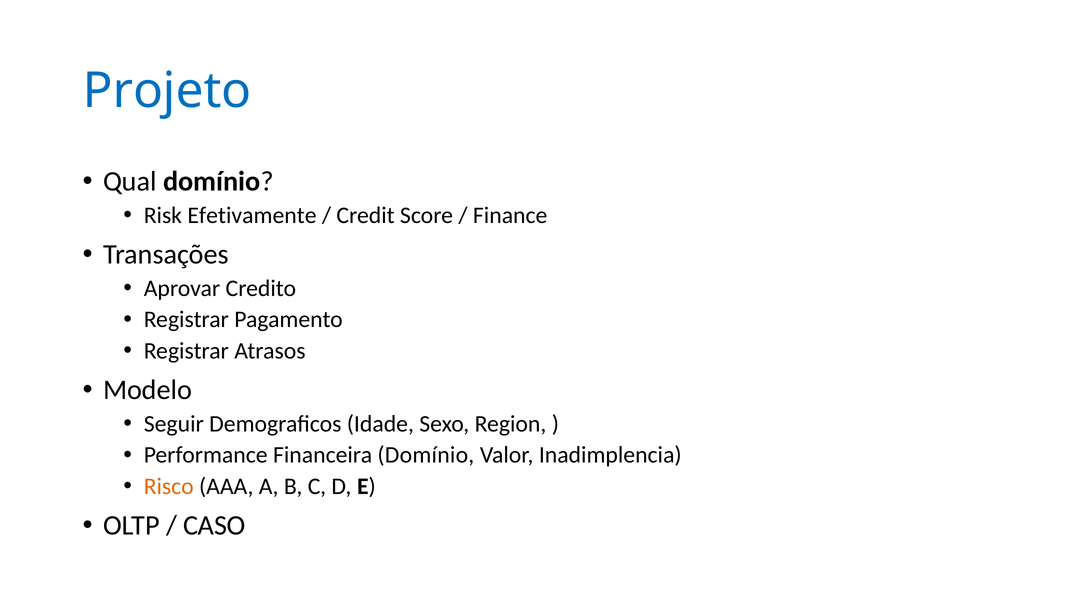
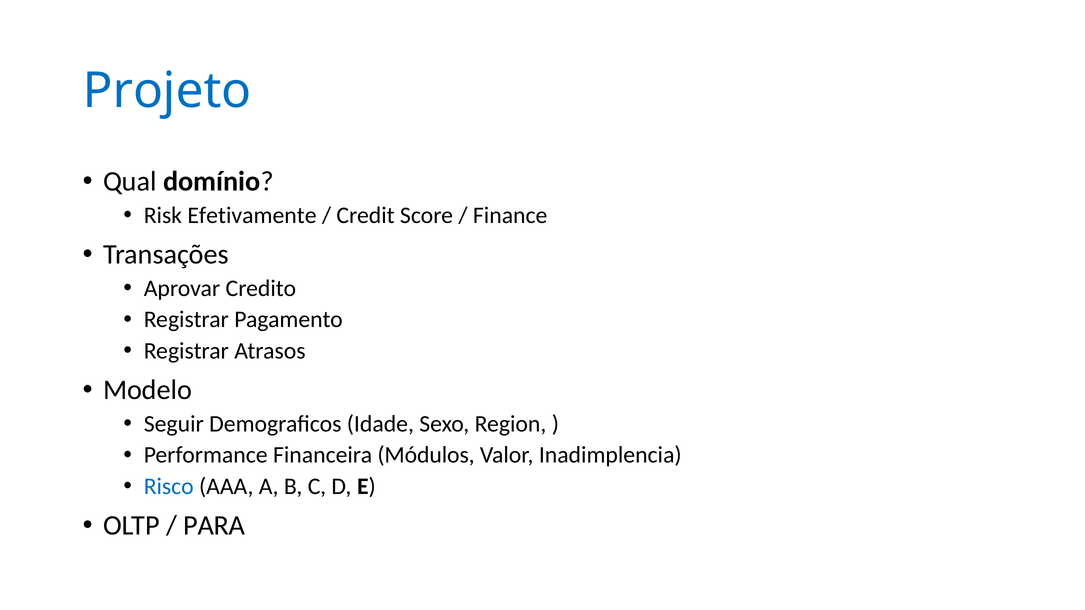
Financeira Domínio: Domínio -> Módulos (426, 455)
Risco colour: orange -> blue (169, 487)
CASO: CASO -> PARA (214, 526)
